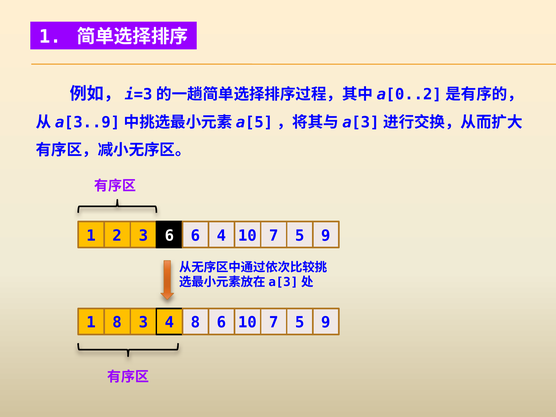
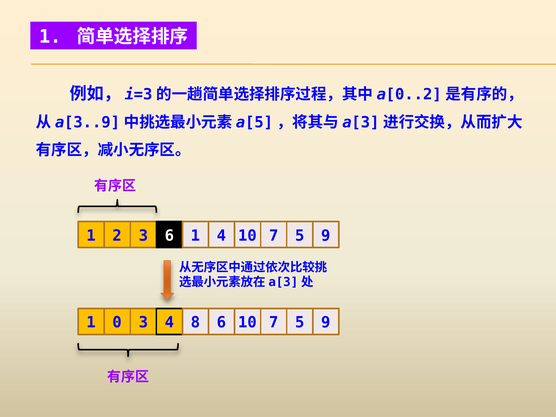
6 6: 6 -> 1 (195, 236)
1 8: 8 -> 0 (117, 323)
